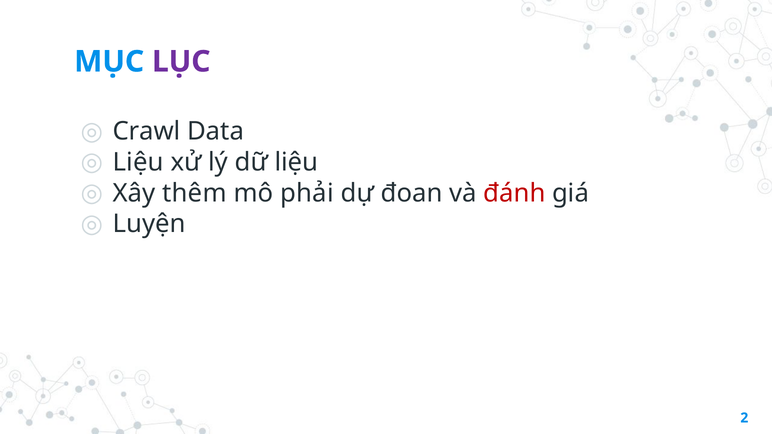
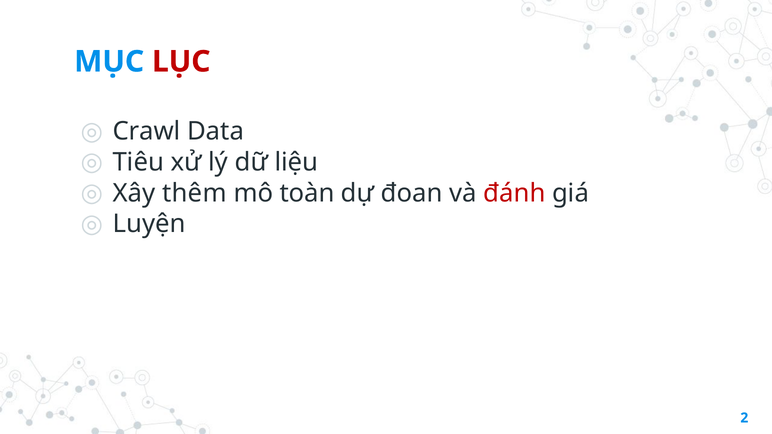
LỤC colour: purple -> red (181, 62)
Liệu: Liệu -> Tiêu (138, 162)
phải: phải -> toàn (307, 193)
